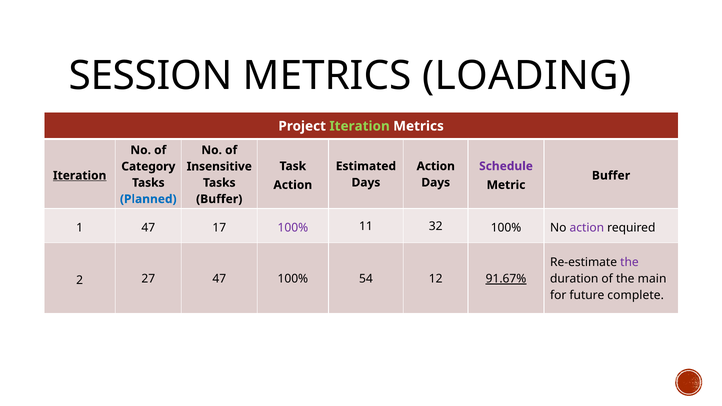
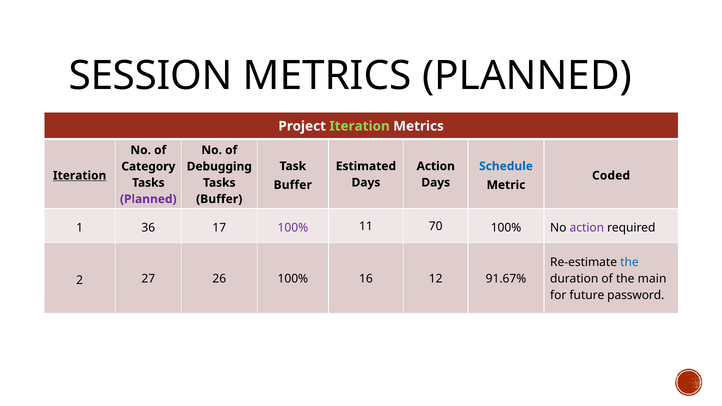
METRICS LOADING: LOADING -> PLANNED (527, 76)
Schedule colour: purple -> blue (506, 166)
Insensitive: Insensitive -> Debugging (219, 166)
Buffer: Buffer -> Coded (611, 176)
Action: Action -> Buffer (293, 185)
Planned colour: blue -> purple (148, 199)
1 47: 47 -> 36 (148, 228)
32: 32 -> 70 (436, 226)
the colour: purple -> blue (630, 263)
27 47: 47 -> 26 (219, 279)
54: 54 -> 16 (366, 279)
91.67% underline: present -> none (506, 279)
complete: complete -> password (636, 295)
